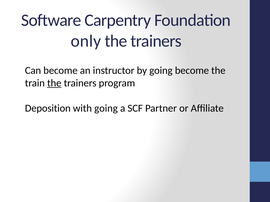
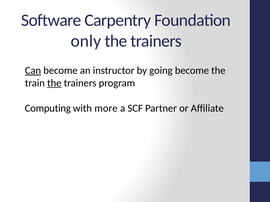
Can underline: none -> present (33, 71)
Deposition: Deposition -> Computing (48, 108)
with going: going -> more (106, 108)
